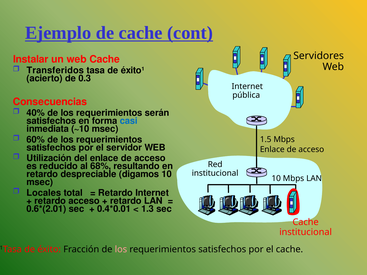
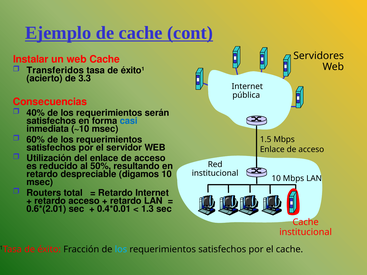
0.3: 0.3 -> 3.3 (85, 78)
68%: 68% -> 50% (101, 166)
Locales: Locales -> Routers (44, 193)
los colour: pink -> light blue (121, 250)
